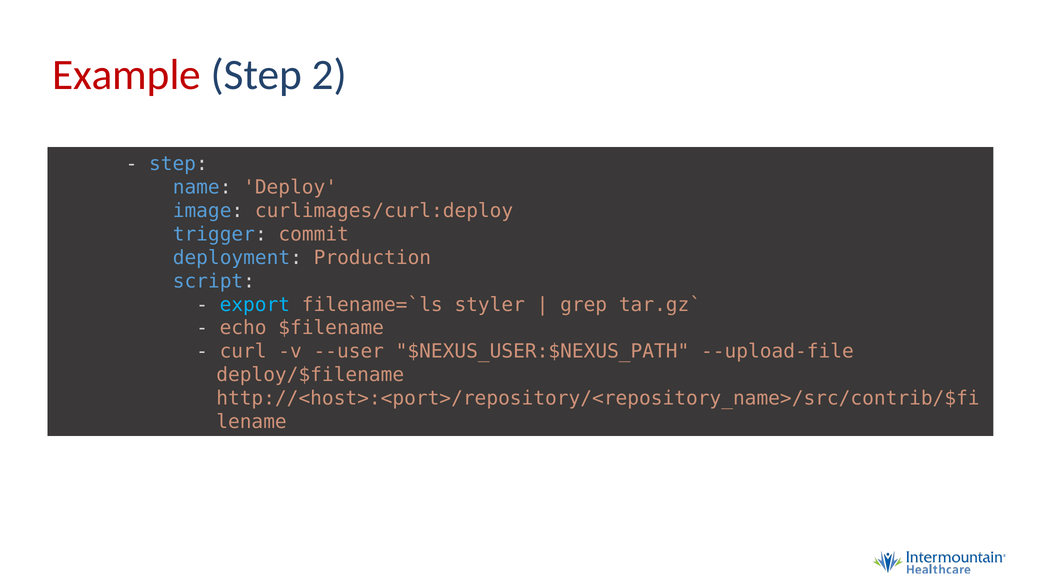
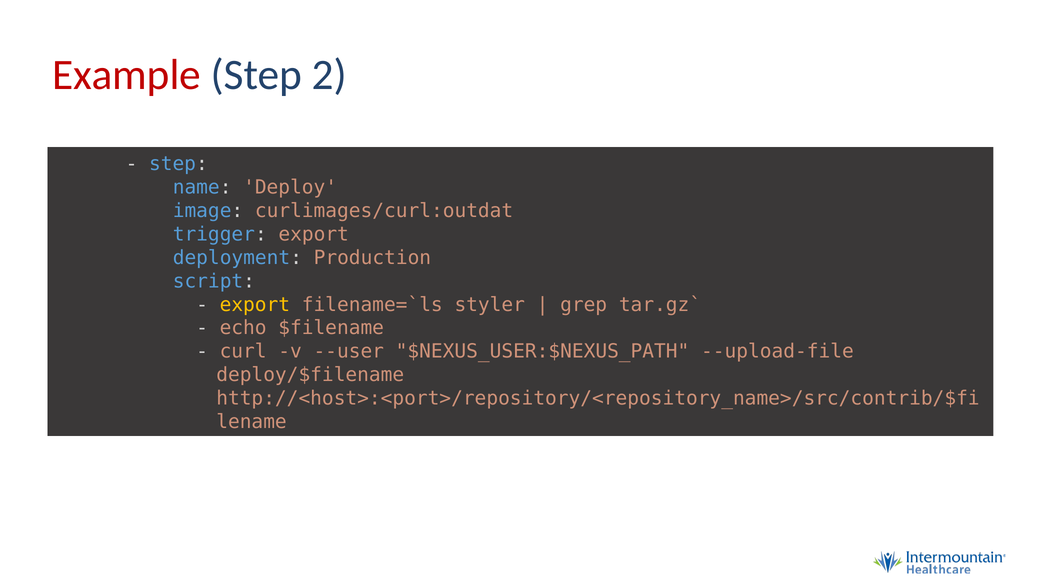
curlimages/curl:deploy: curlimages/curl:deploy -> curlimages/curl:outdat (384, 211)
trigger commit: commit -> export (314, 234)
export colour: light blue -> yellow (255, 304)
